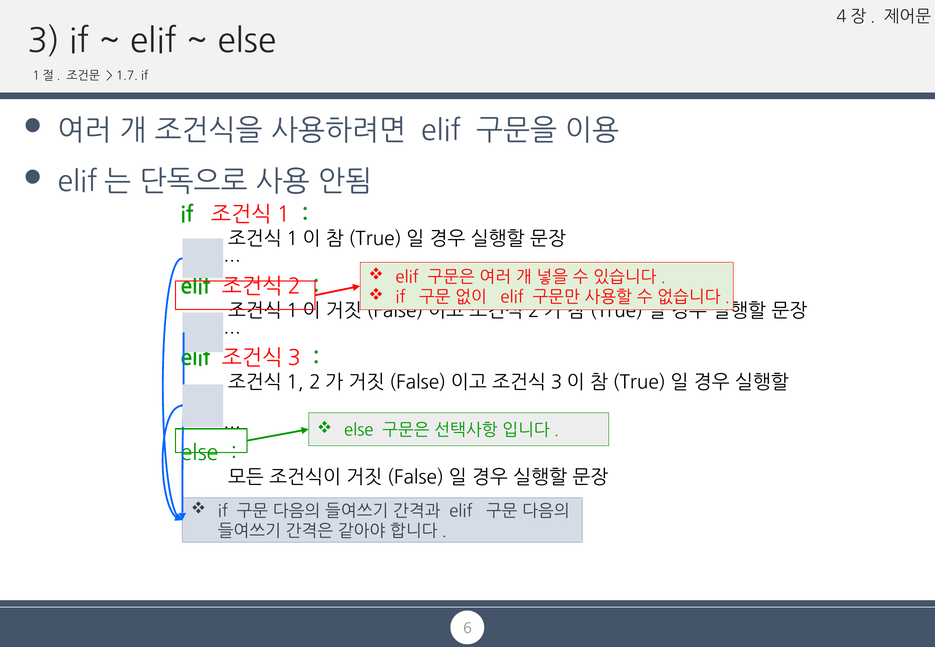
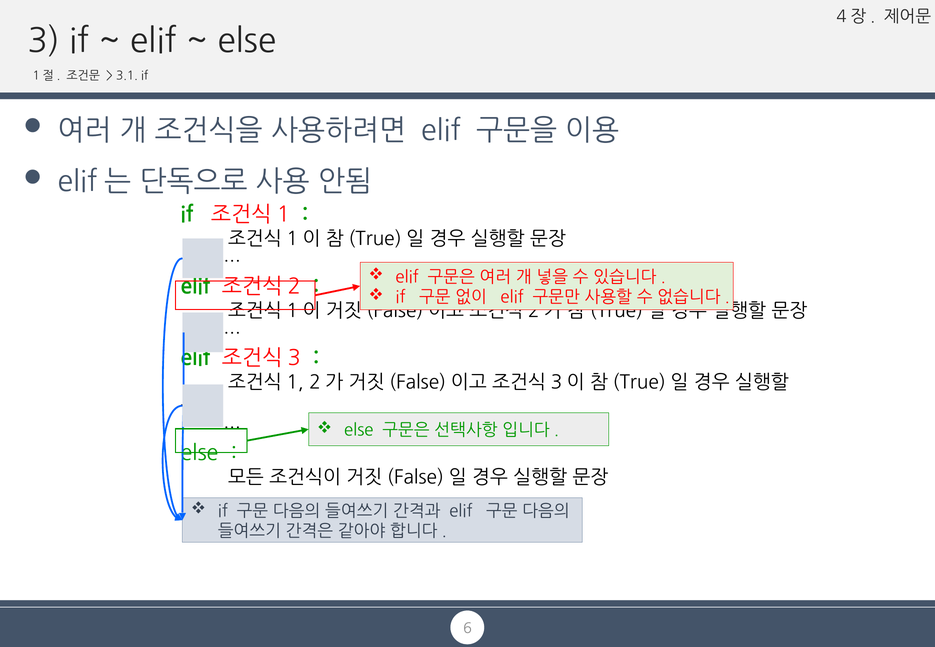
1.7: 1.7 -> 3.1 (127, 76)
